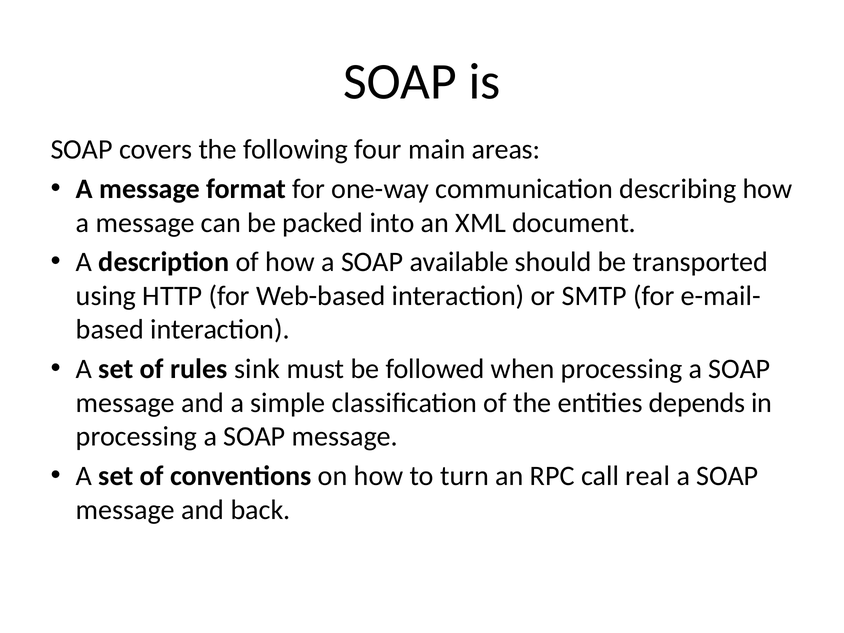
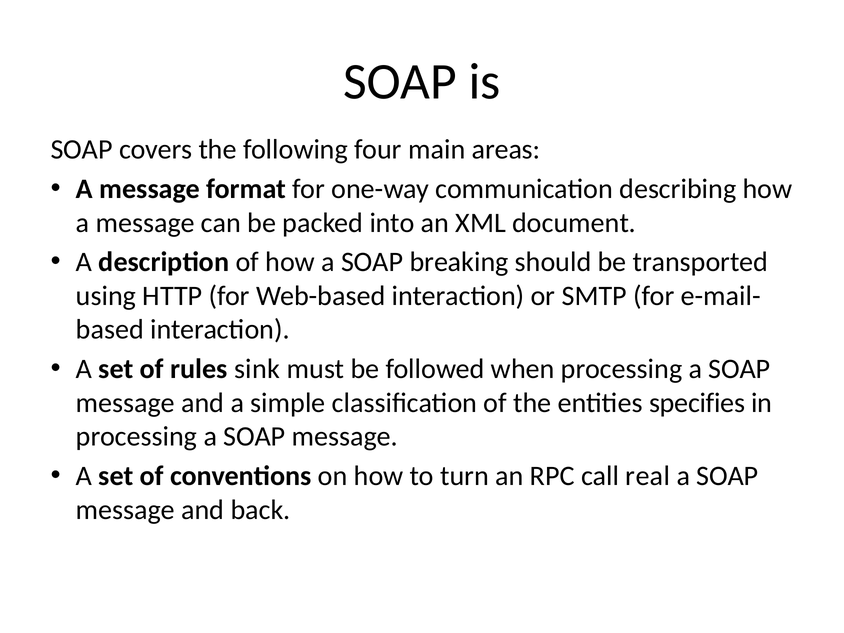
available: available -> breaking (459, 262)
depends: depends -> specifies (697, 403)
